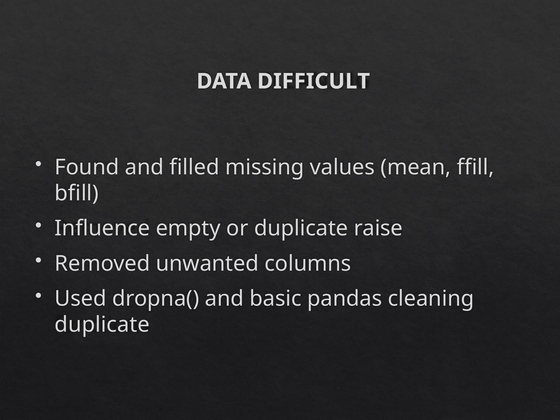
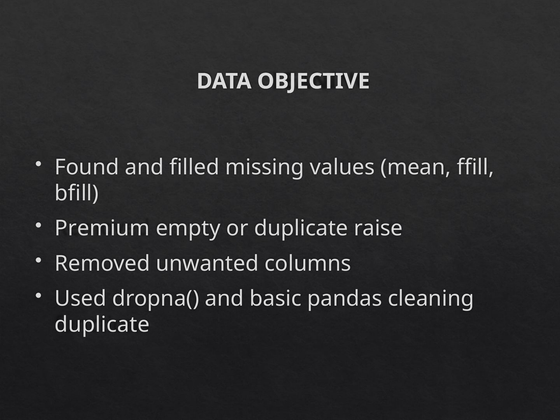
DIFFICULT: DIFFICULT -> OBJECTIVE (314, 81)
Influence: Influence -> Premium (102, 228)
